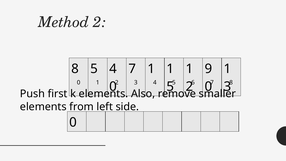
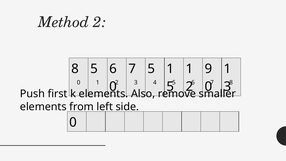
8 5 4: 4 -> 6 (113, 69)
7 1: 1 -> 5 (151, 69)
